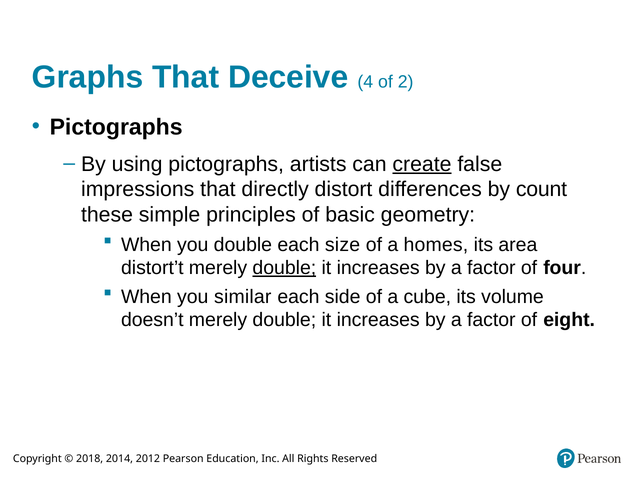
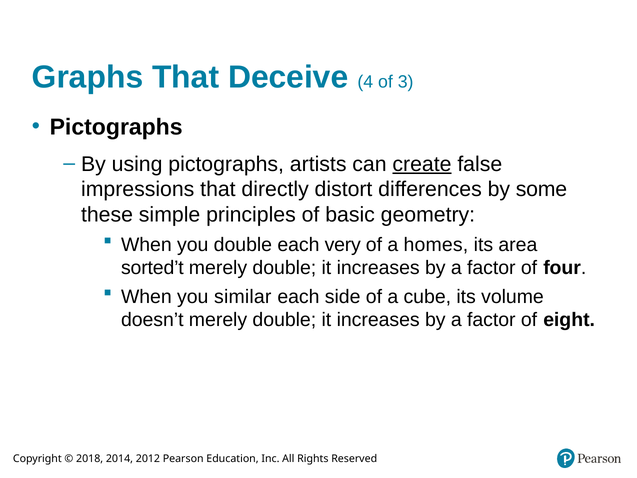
2: 2 -> 3 (406, 82)
count: count -> some (541, 189)
size: size -> very (343, 244)
distort’t: distort’t -> sorted’t (152, 268)
double underline: present -> none (284, 268)
